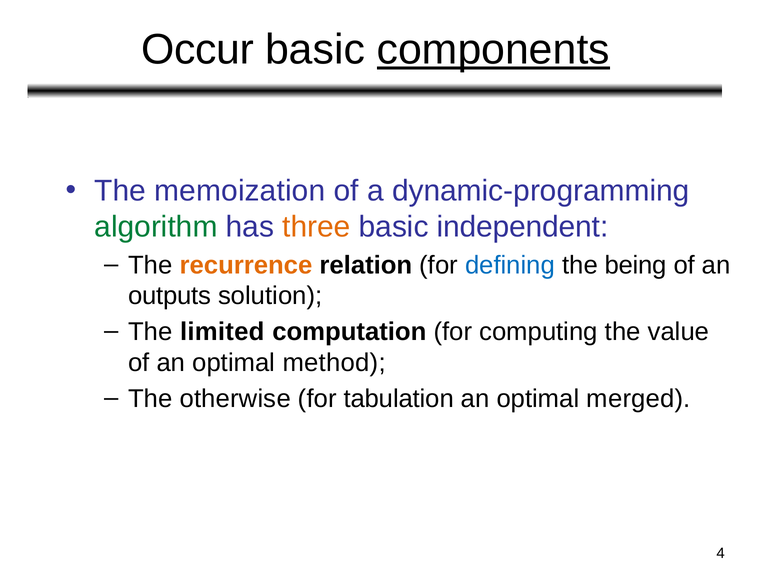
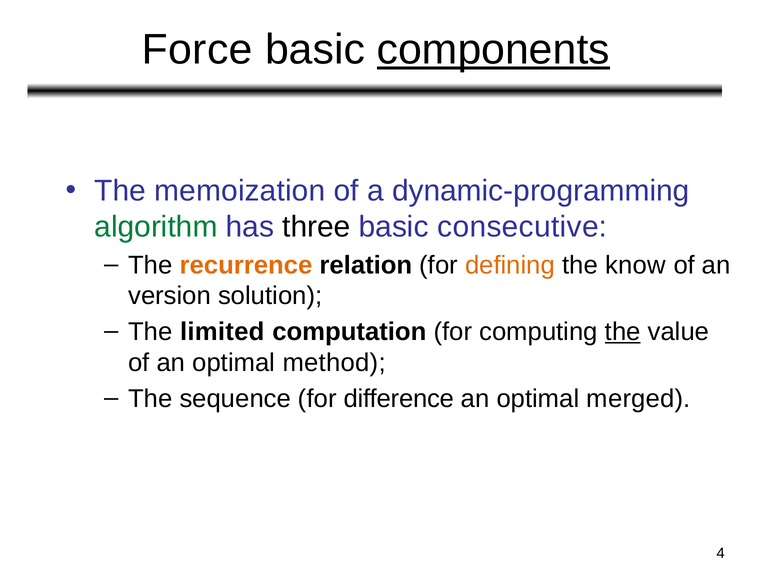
Occur: Occur -> Force (197, 50)
three colour: orange -> black (316, 227)
independent: independent -> consecutive (522, 227)
defining colour: blue -> orange (510, 265)
being: being -> know (636, 265)
outputs: outputs -> version (170, 296)
the underline: none -> present (623, 332)
otherwise: otherwise -> sequence (235, 399)
tabulation: tabulation -> difference (399, 399)
